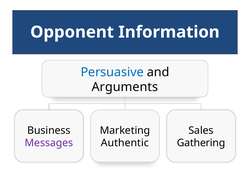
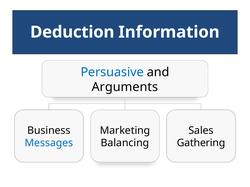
Opponent: Opponent -> Deduction (72, 32)
Messages colour: purple -> blue (49, 143)
Authentic: Authentic -> Balancing (125, 143)
